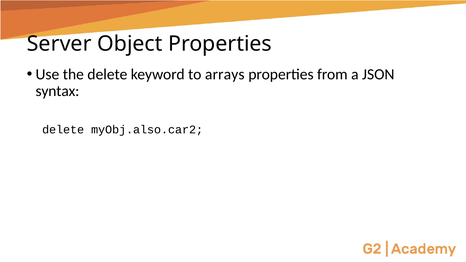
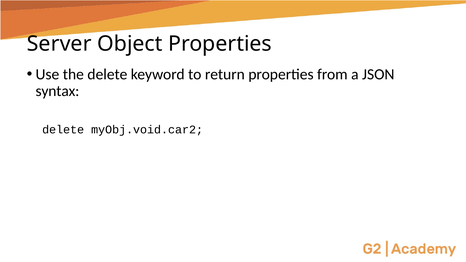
arrays: arrays -> return (225, 74)
myObj.also.car2: myObj.also.car2 -> myObj.void.car2 (147, 130)
